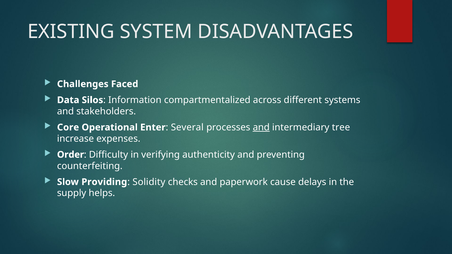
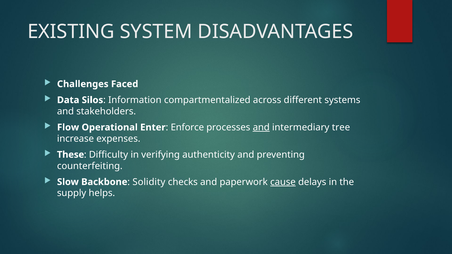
Core: Core -> Flow (68, 127)
Several: Several -> Enforce (187, 127)
Order: Order -> These (71, 155)
Providing: Providing -> Backbone (104, 182)
cause underline: none -> present (283, 182)
